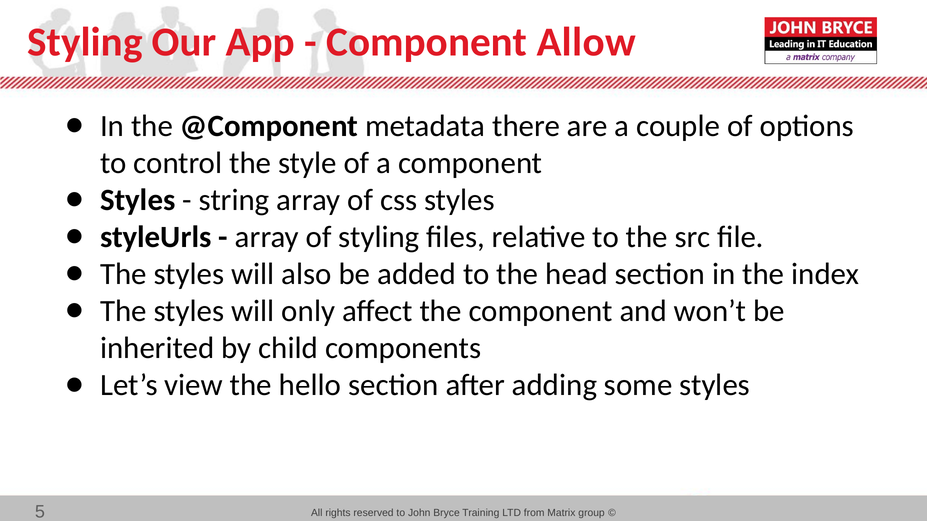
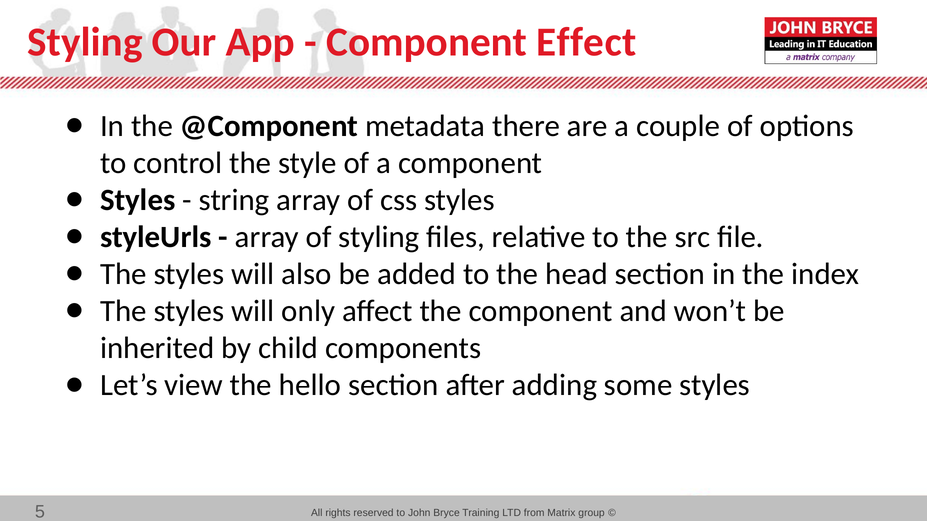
Allow: Allow -> Effect (586, 42)
